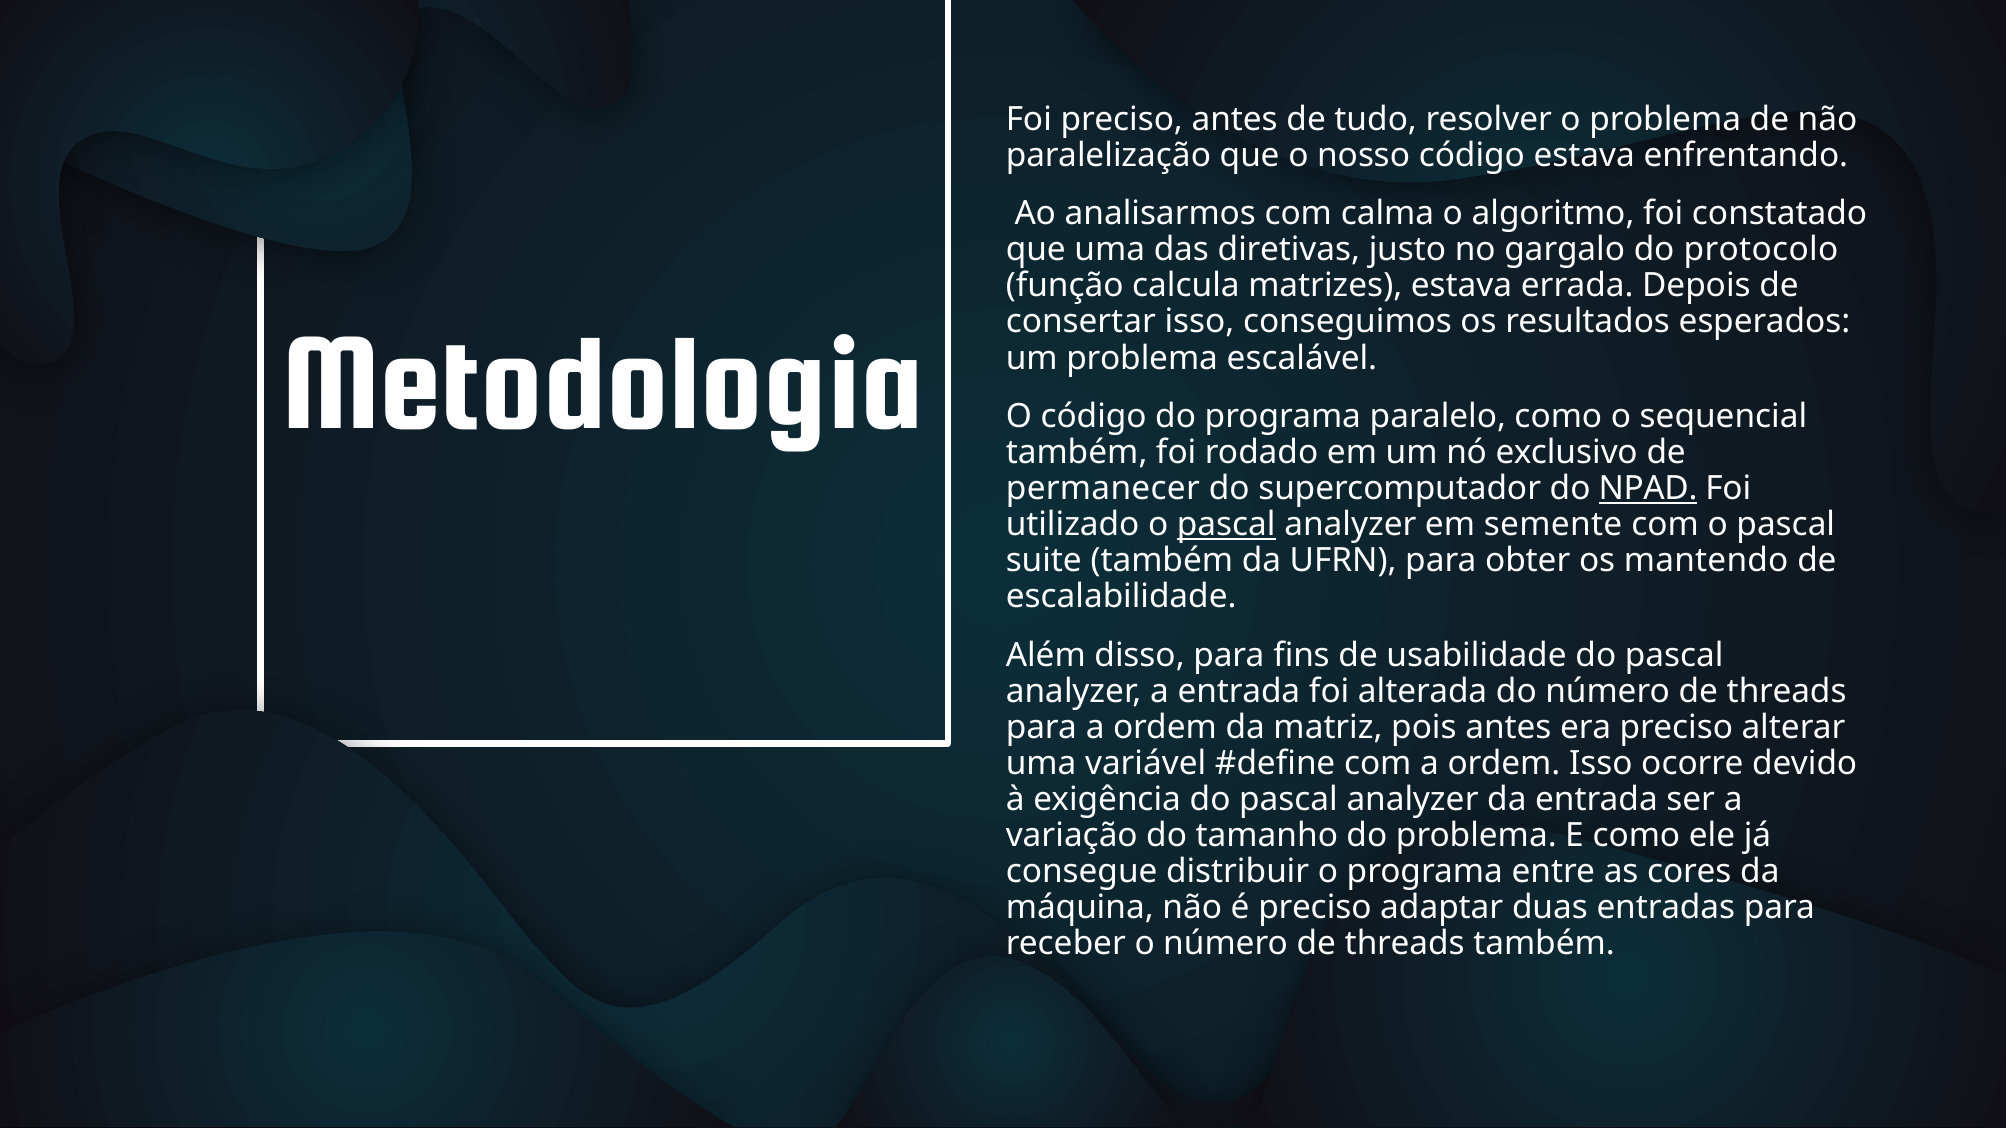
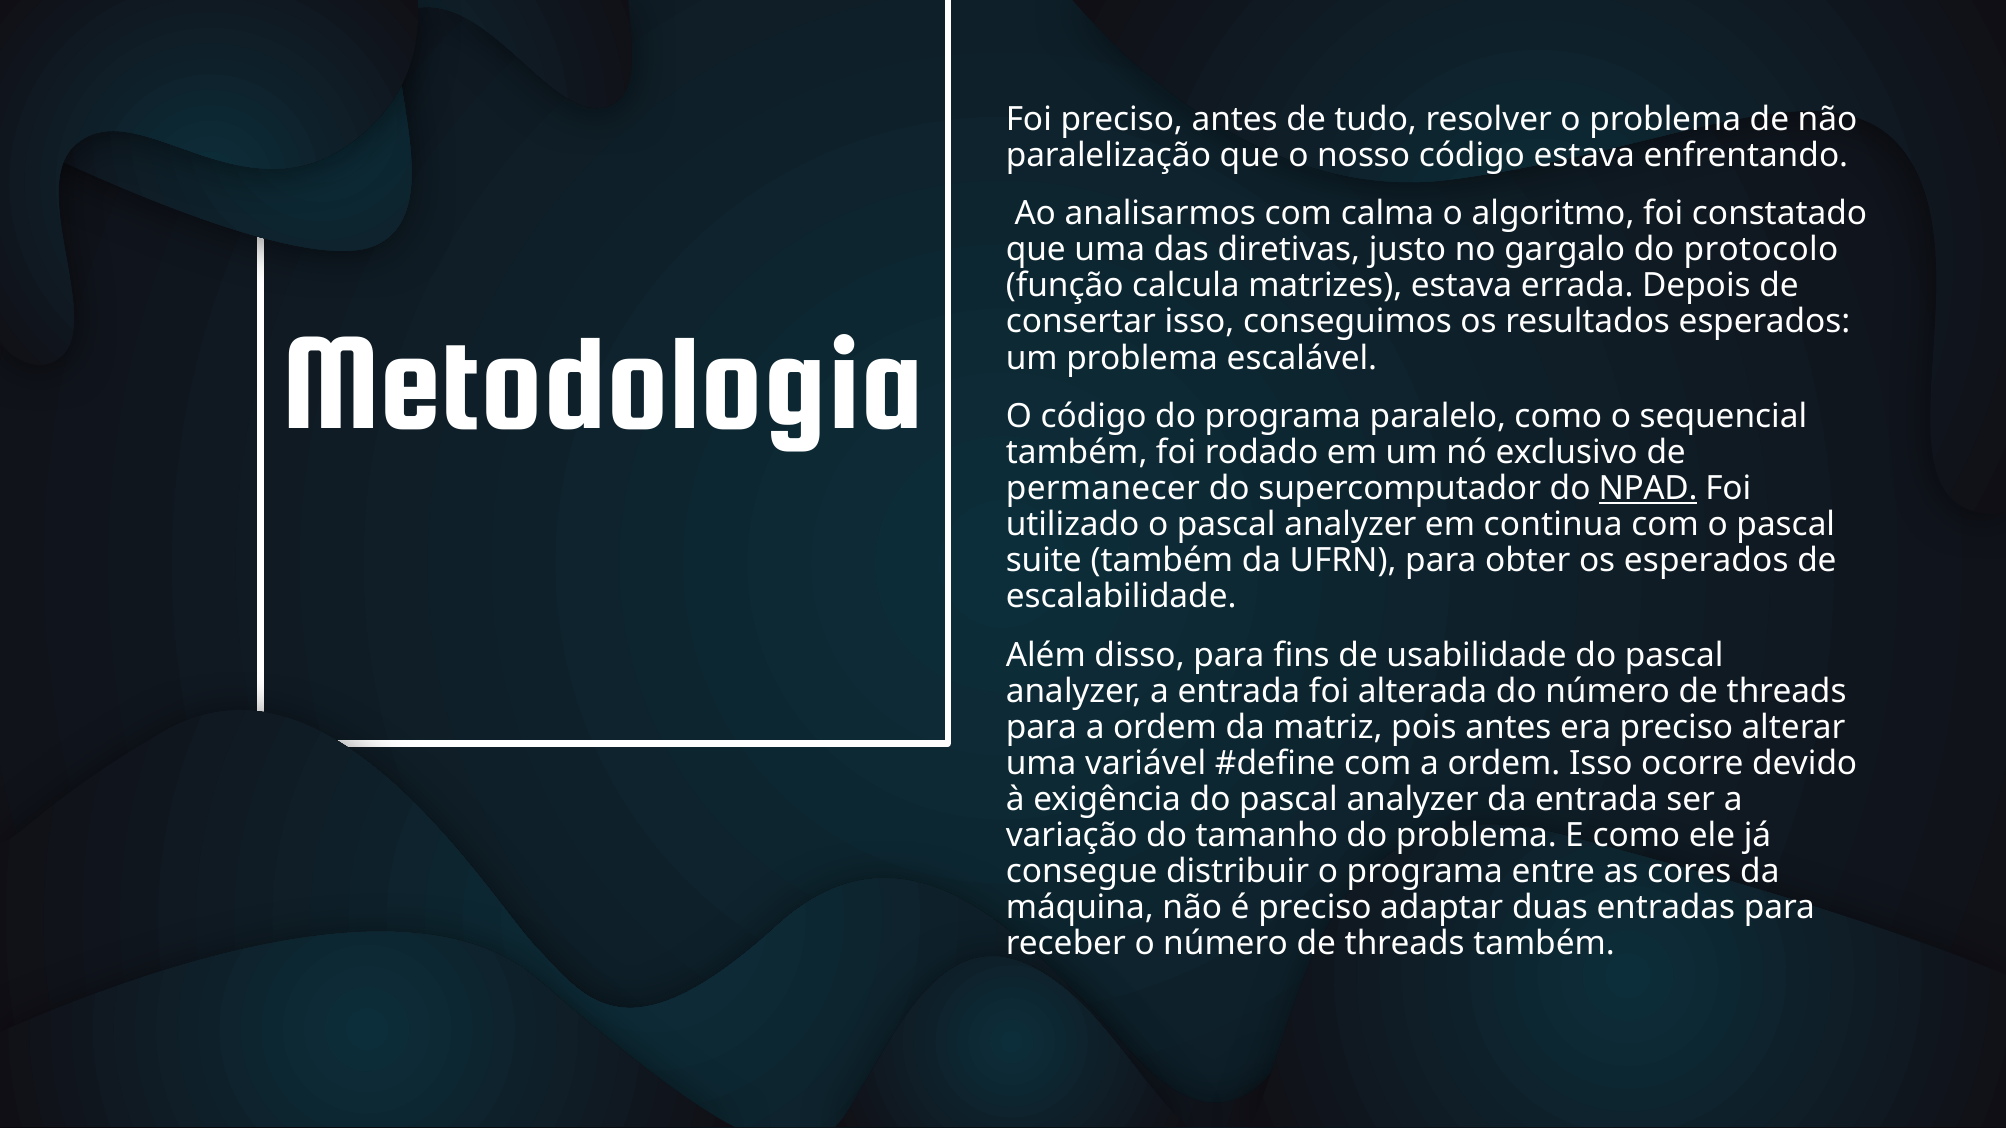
pascal underline: present -> none (1226, 525)
semente: semente -> continua (1553, 525)
os mantendo: mantendo -> esperados (1706, 561)
